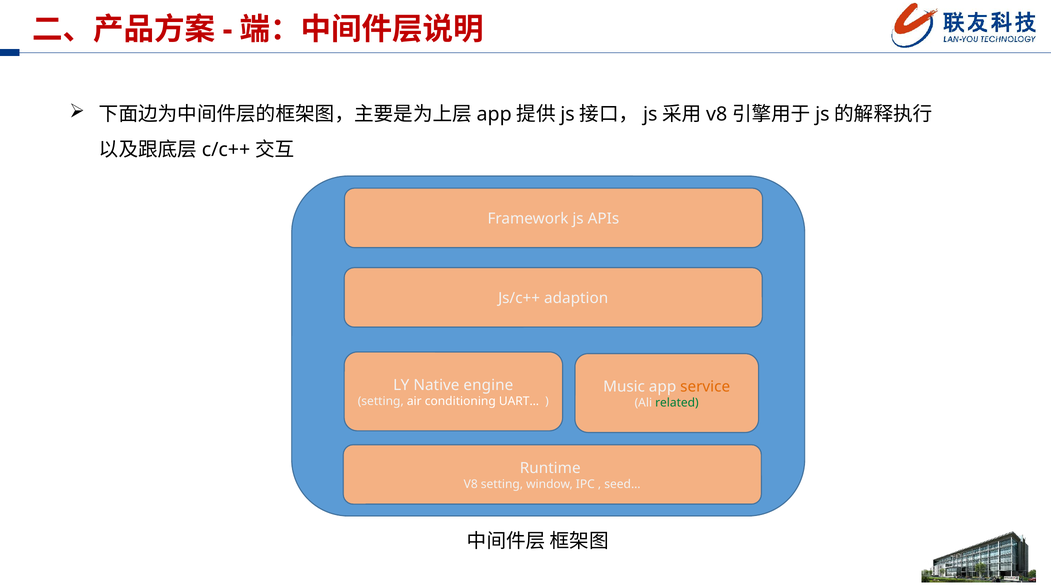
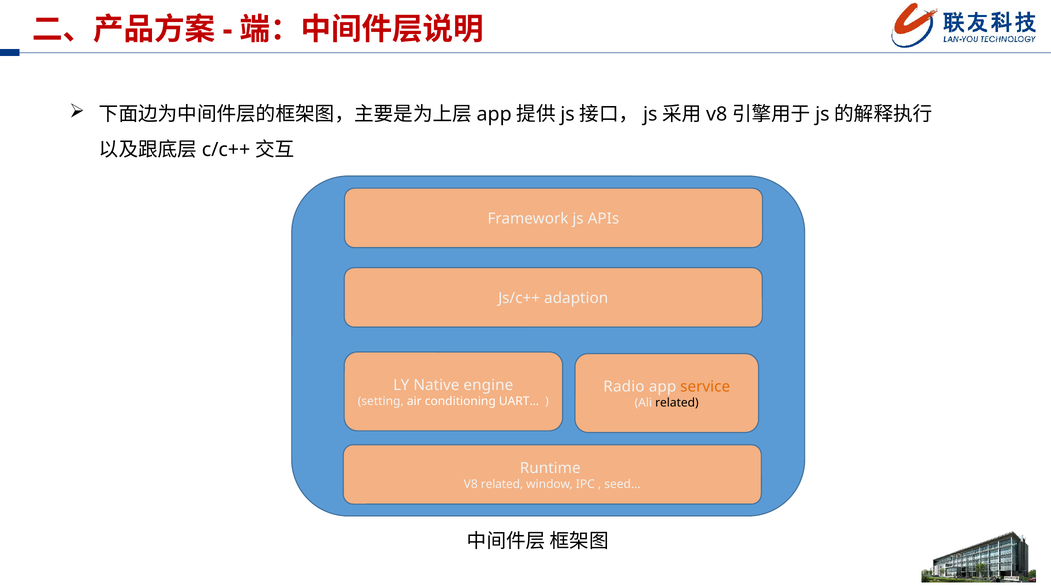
Music: Music -> Radio (624, 386)
related colour: green -> black (677, 403)
V8 setting: setting -> related (502, 484)
